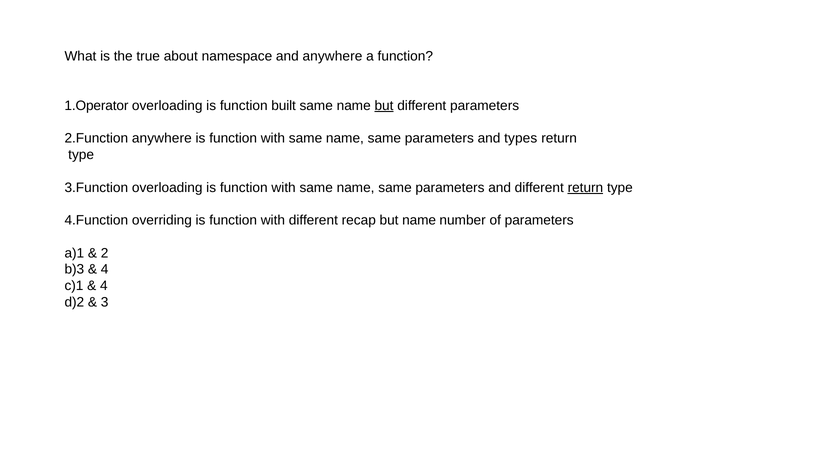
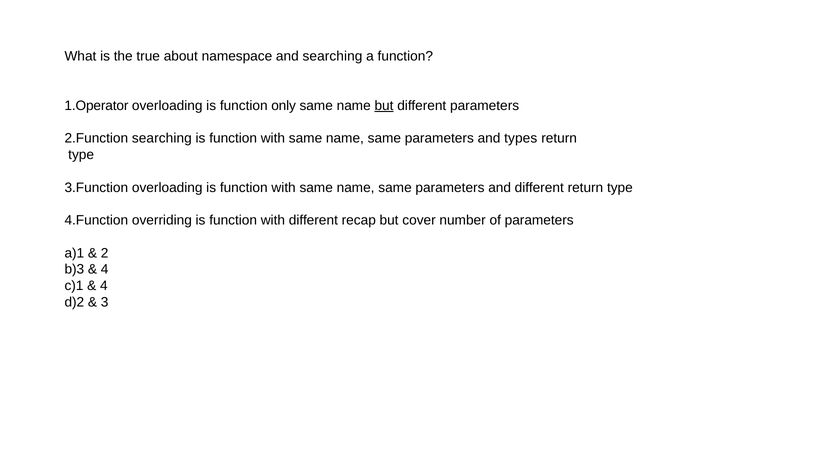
and anywhere: anywhere -> searching (332, 56)
built: built -> only (284, 106)
2.Function anywhere: anywhere -> searching (162, 138)
return underline: present -> none (585, 188)
but name: name -> cover (419, 220)
